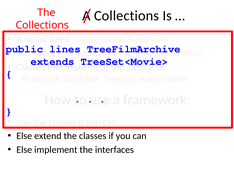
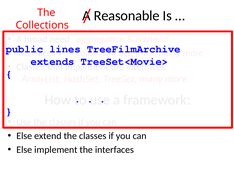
Collections: Collections -> Reasonable (127, 16)
